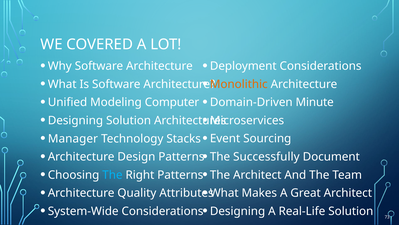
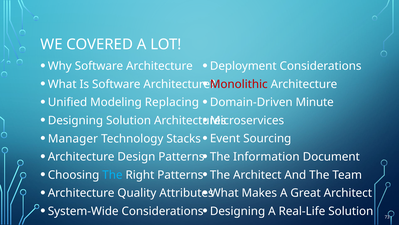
Monolithic colour: orange -> red (239, 84)
Computer: Computer -> Replacing (172, 102)
Successfully: Successfully -> Information (266, 156)
